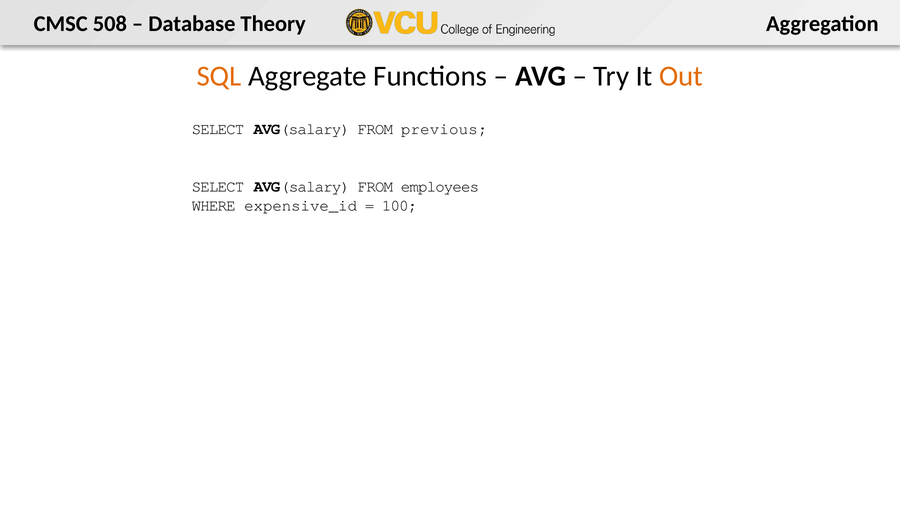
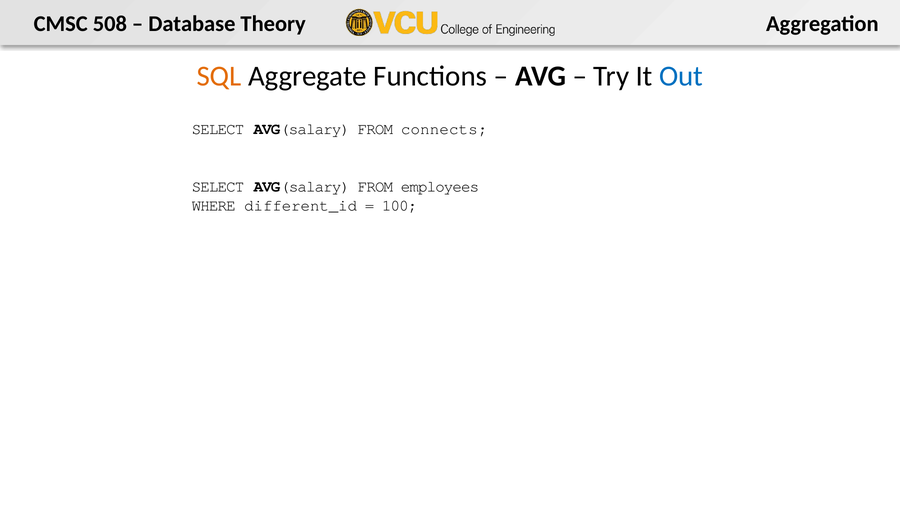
Out colour: orange -> blue (681, 76)
previous: previous -> connects (444, 129)
expensive_id: expensive_id -> different_id (301, 205)
